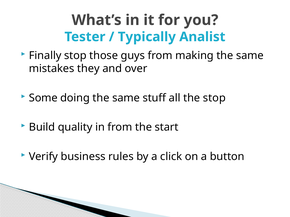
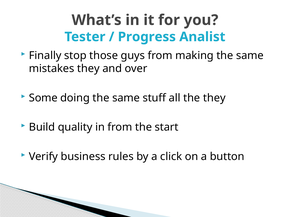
Typically: Typically -> Progress (147, 37)
the stop: stop -> they (214, 98)
